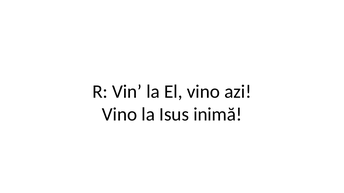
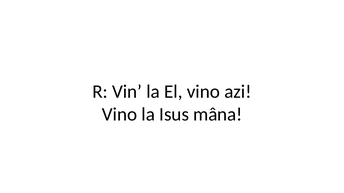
inimă: inimă -> mâna (218, 115)
